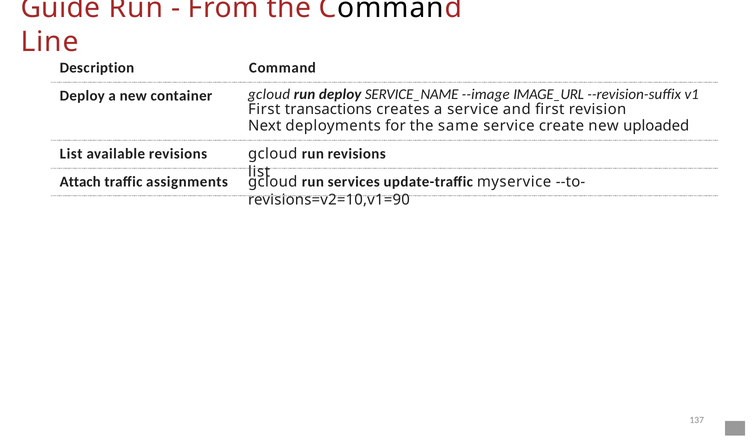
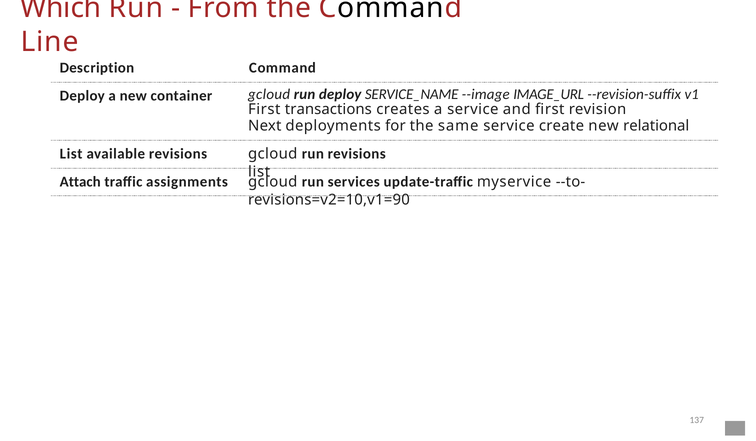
Guide: Guide -> Which (61, 8)
uploaded: uploaded -> relational (656, 126)
